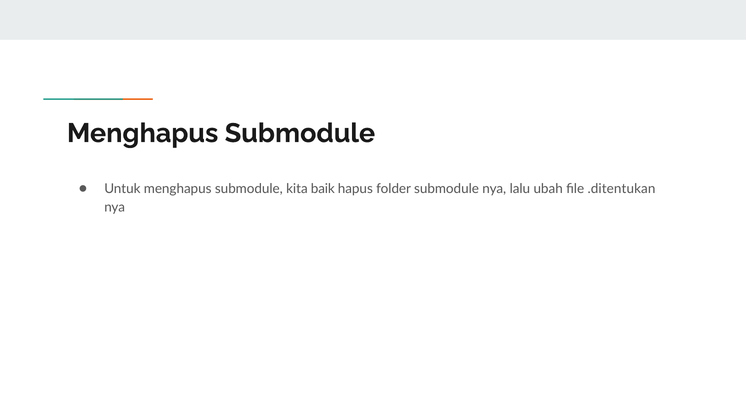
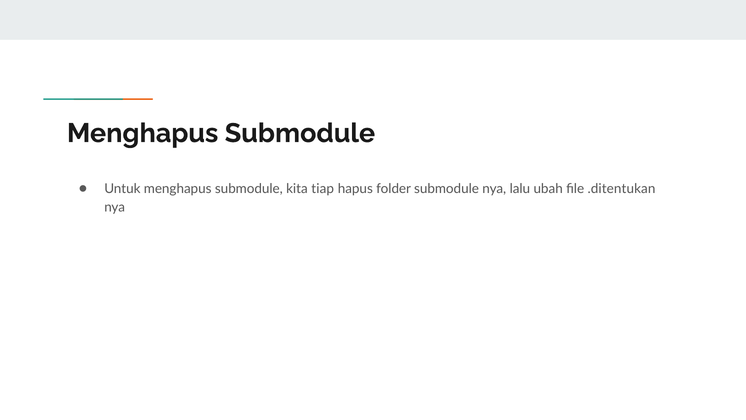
baik: baik -> tiap (323, 189)
